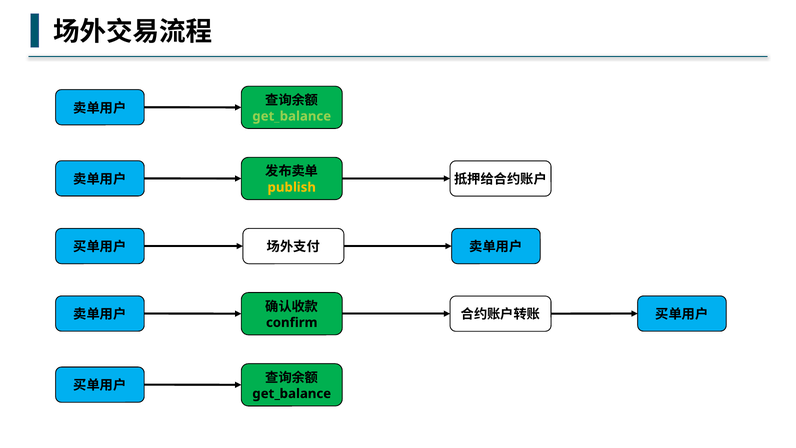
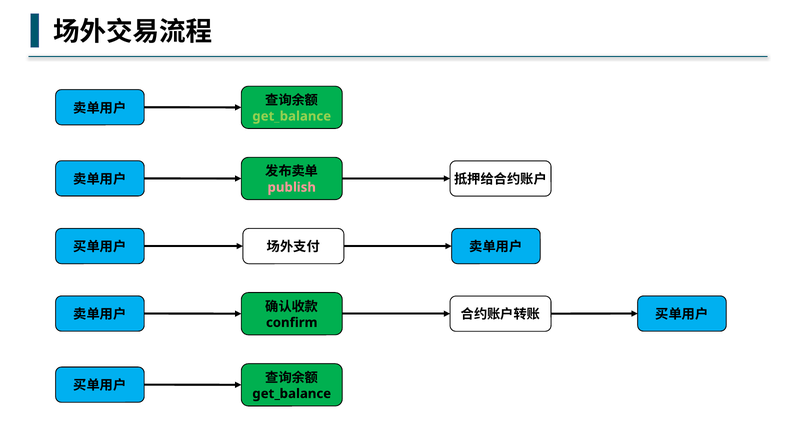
publish colour: yellow -> pink (292, 187)
